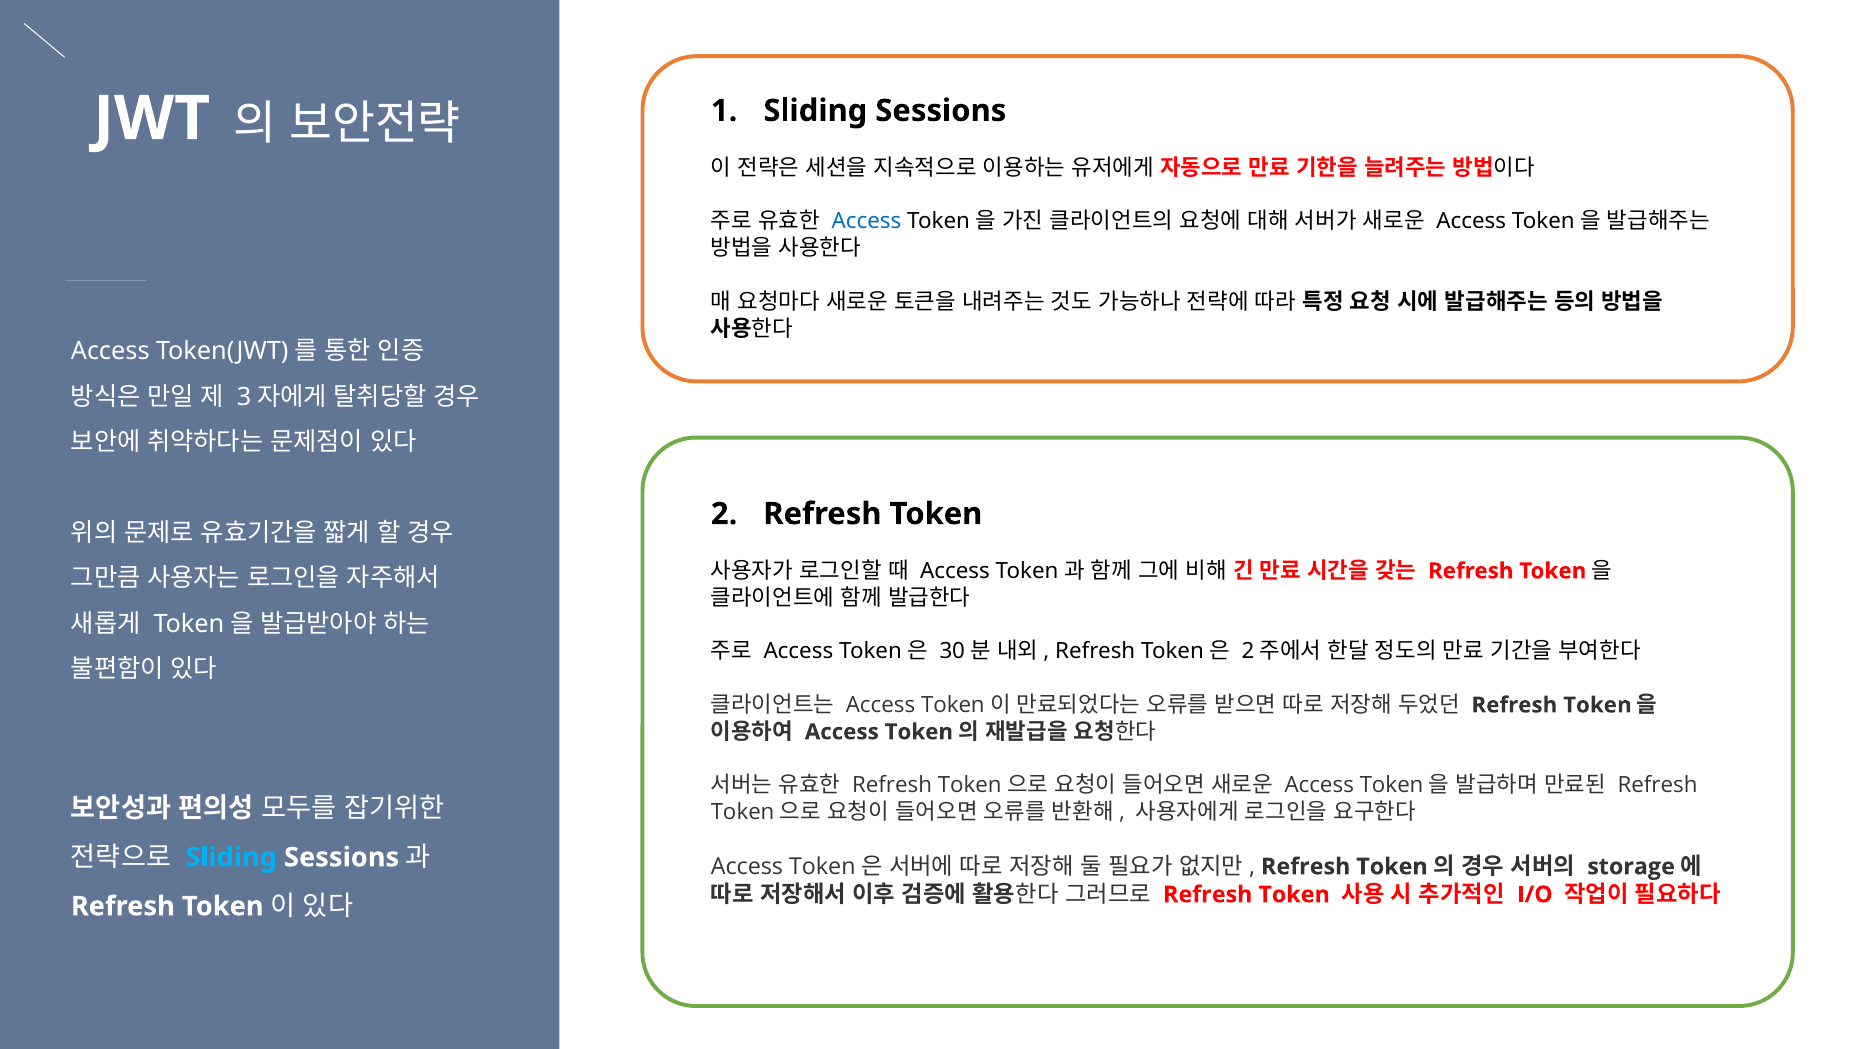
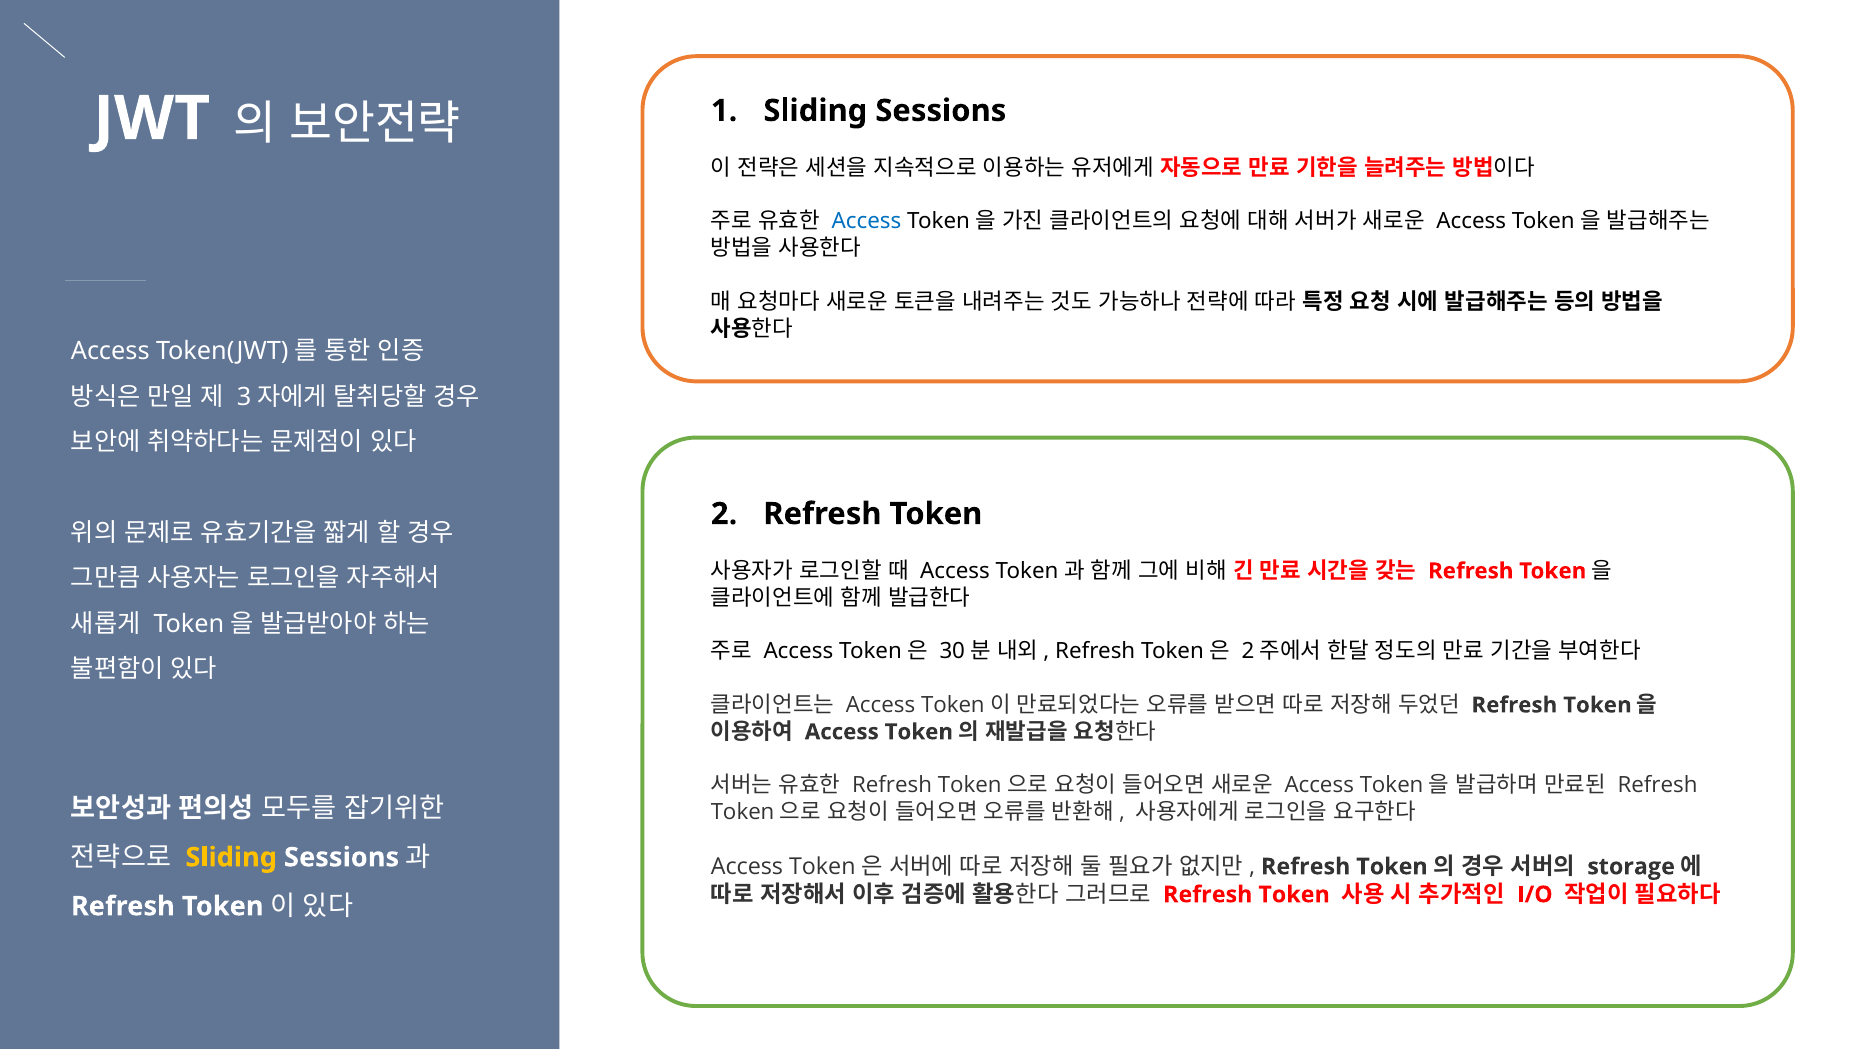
Sliding colour: light blue -> yellow (231, 857)
